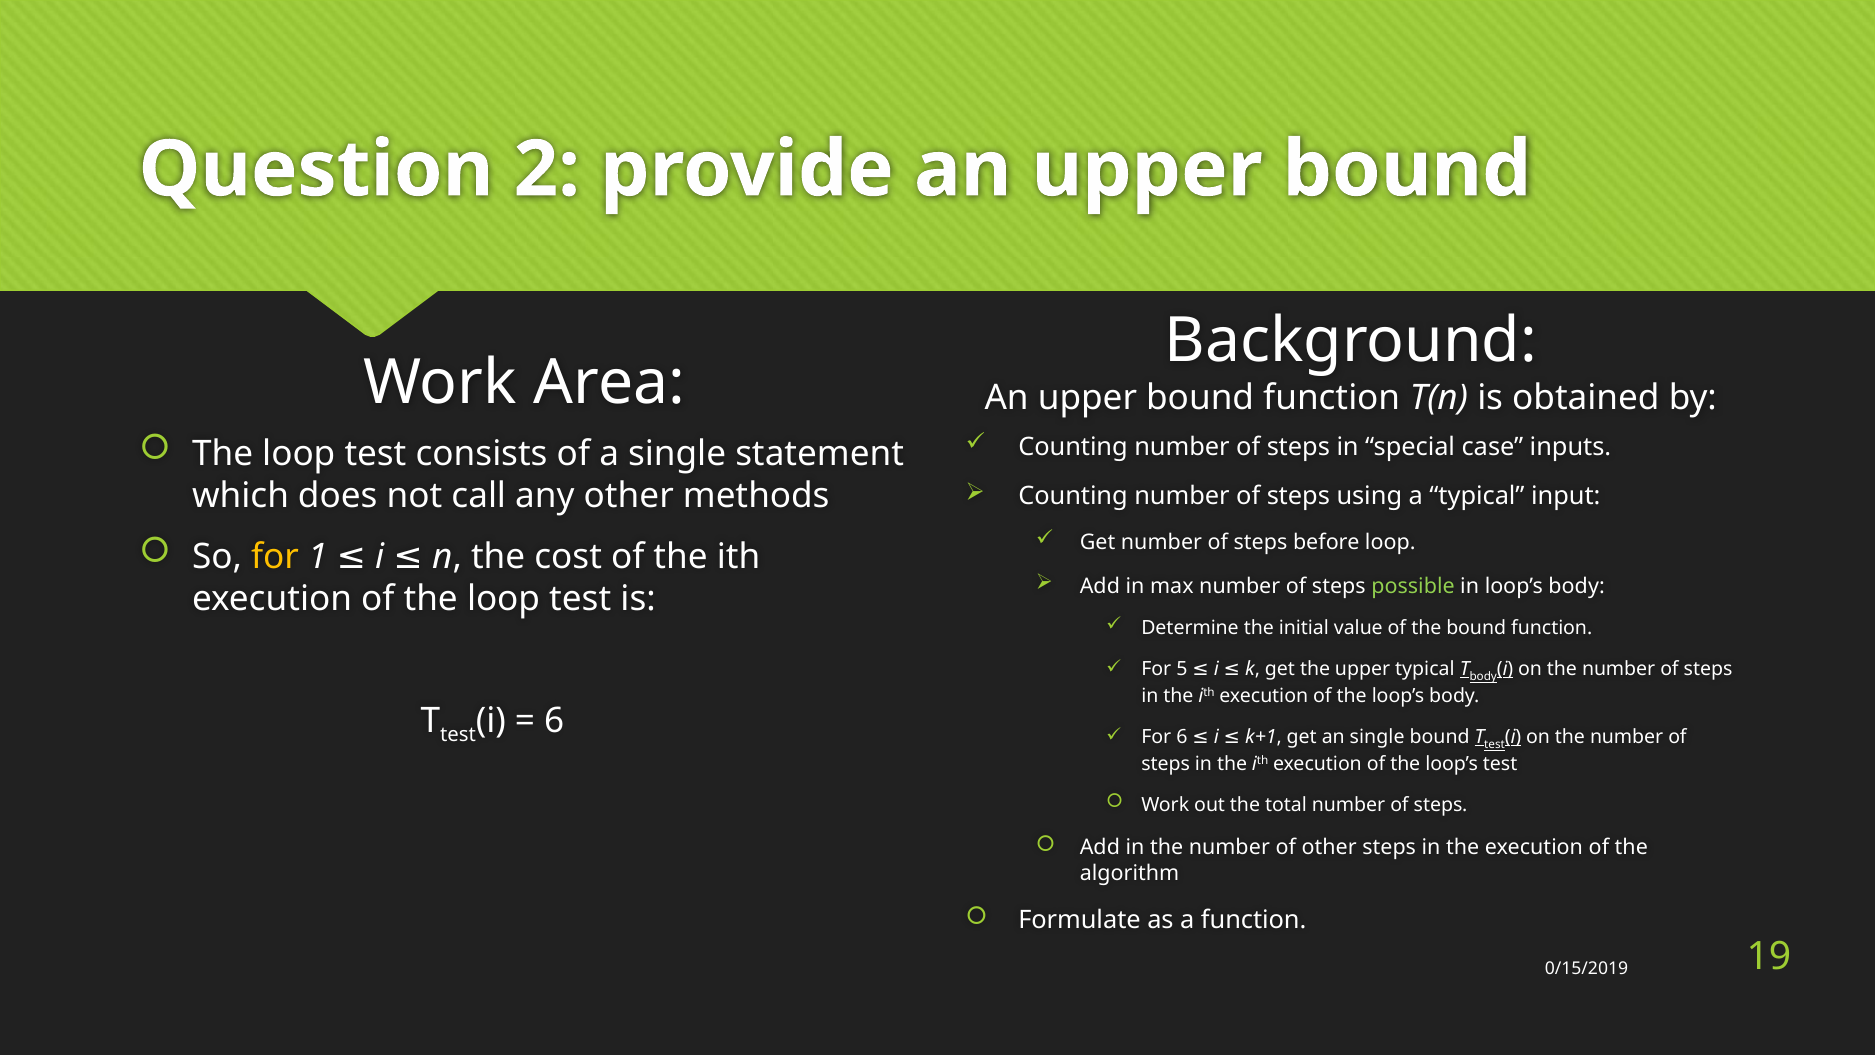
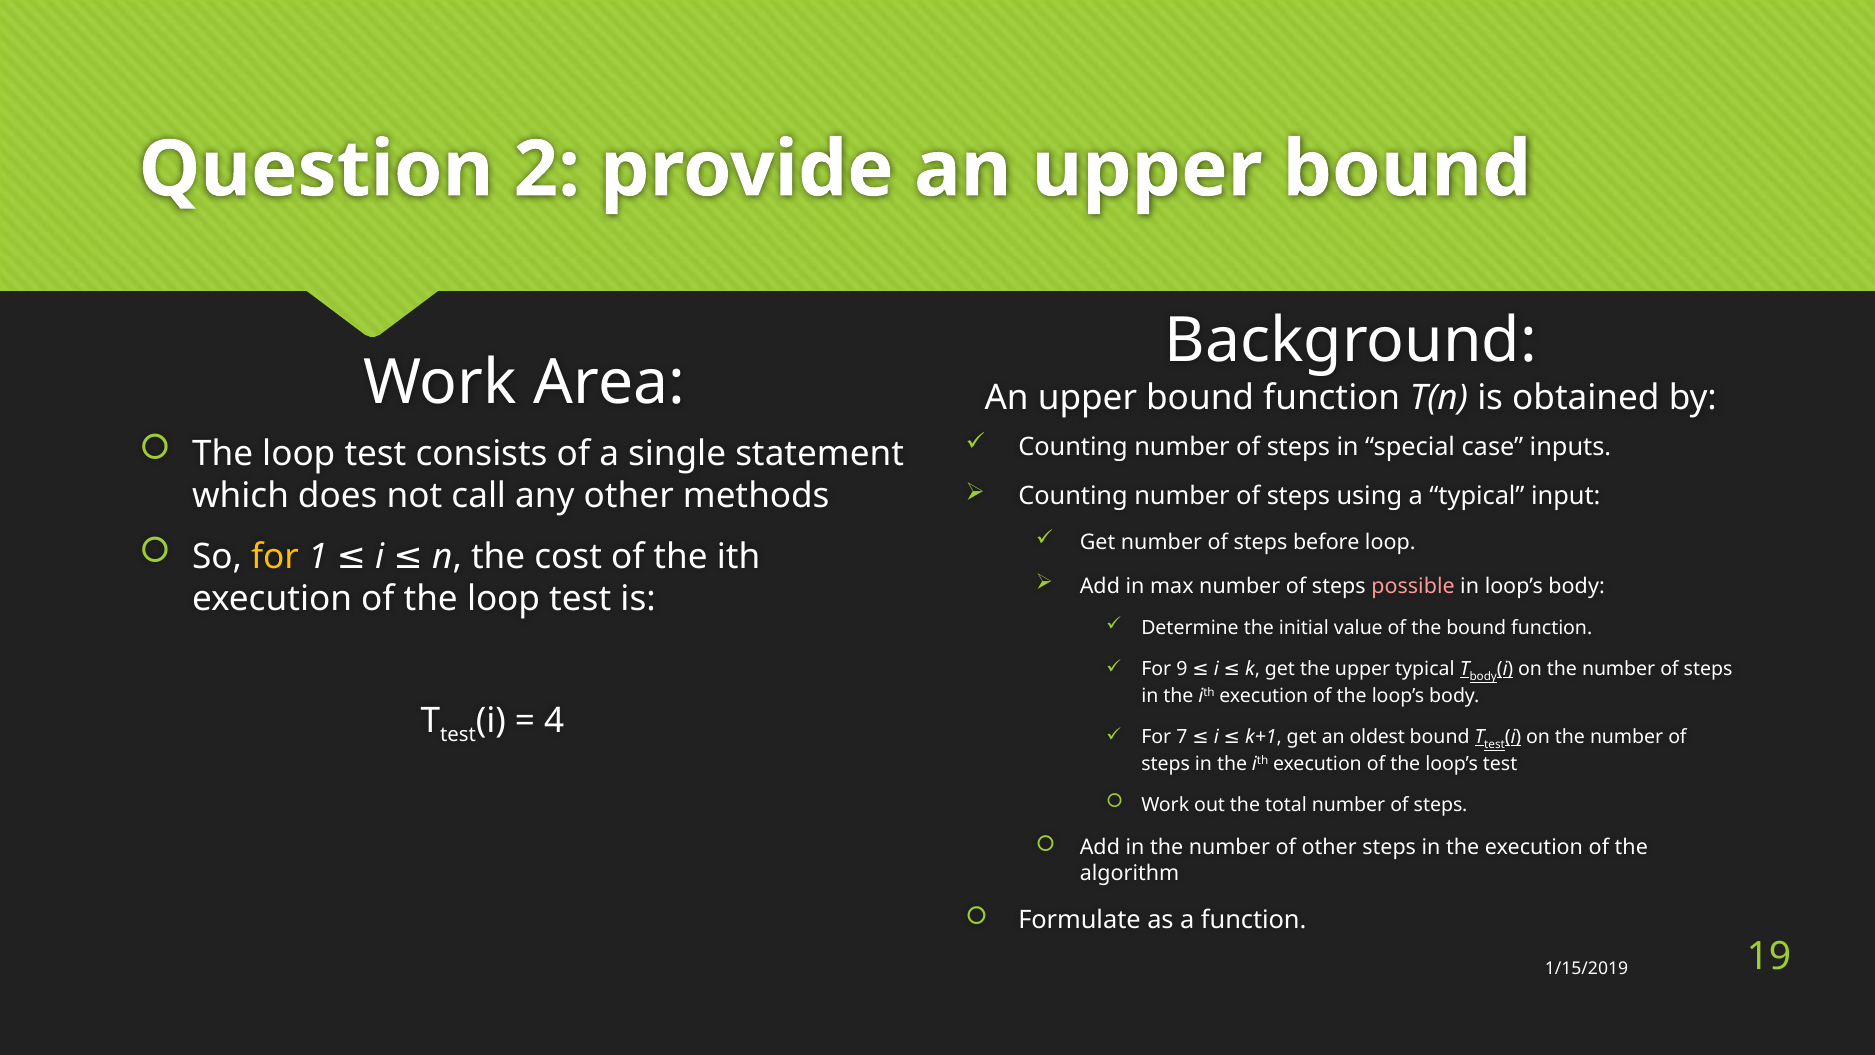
possible colour: light green -> pink (1413, 586)
5: 5 -> 9 (1182, 669)
6: 6 -> 4 (554, 721)
For 6: 6 -> 7 (1182, 737)
an single: single -> oldest (1377, 737)
0/15/2019: 0/15/2019 -> 1/15/2019 (1586, 969)
